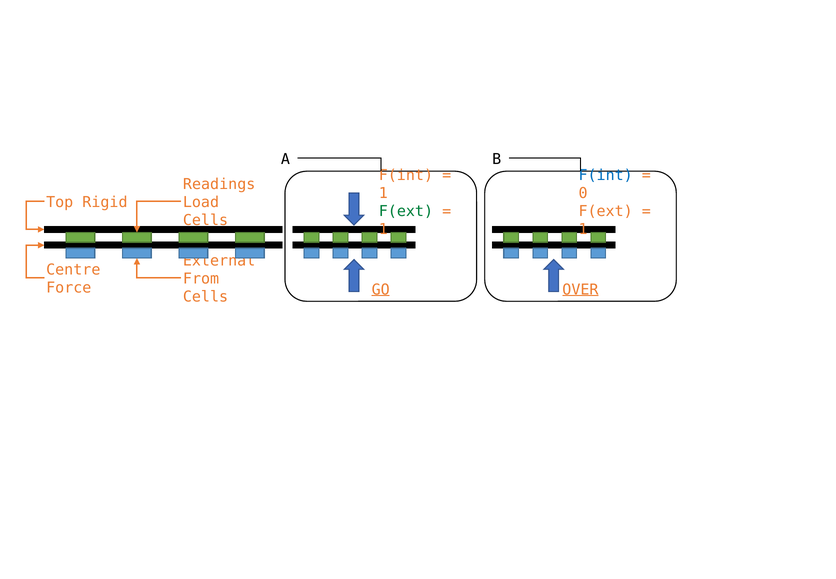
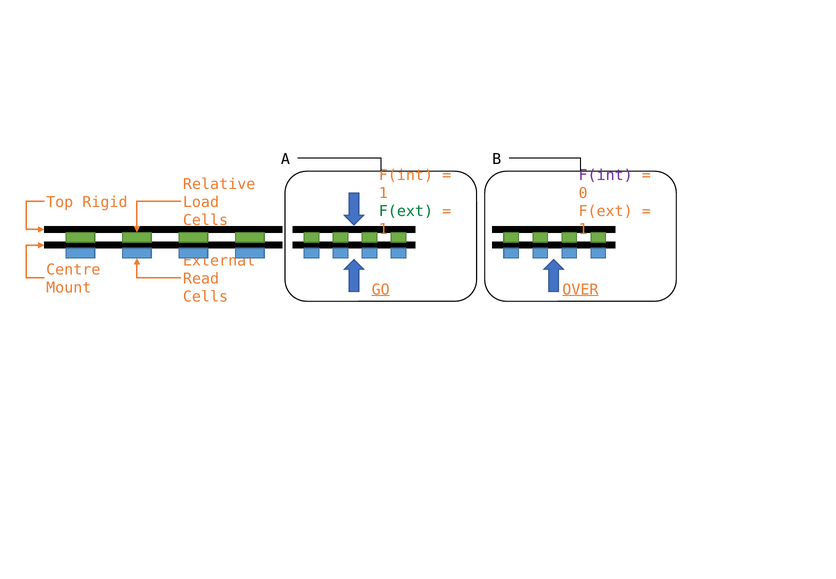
F(int colour: blue -> purple (606, 175)
Readings: Readings -> Relative (219, 184)
From: From -> Read (201, 279)
Force: Force -> Mount (69, 288)
